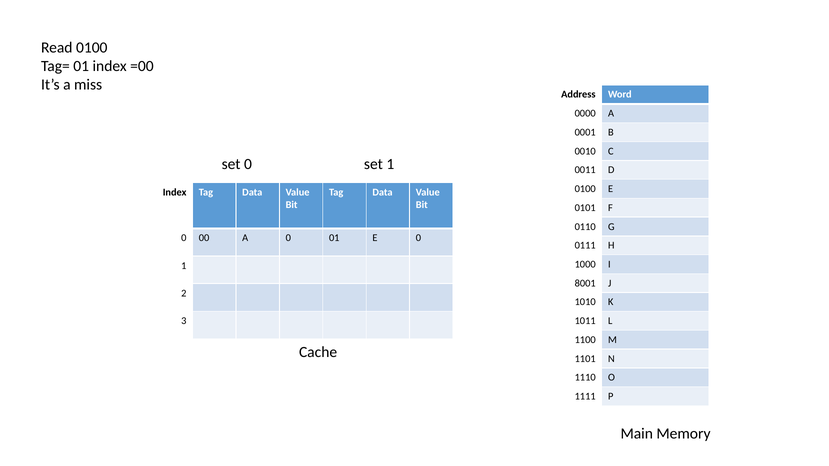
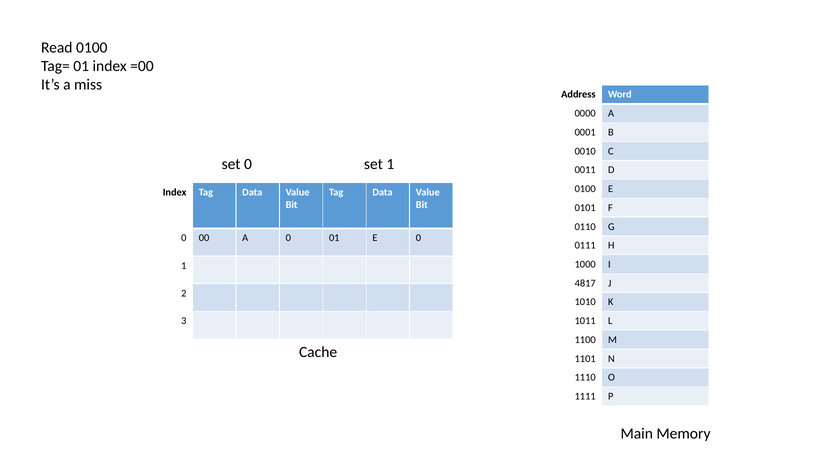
8001: 8001 -> 4817 (585, 283)
